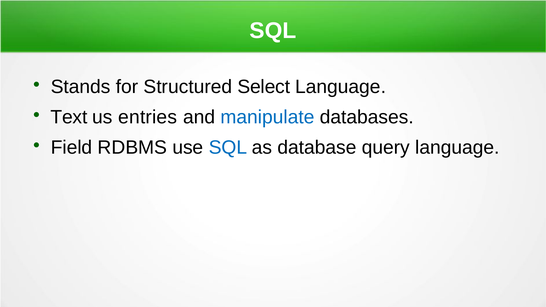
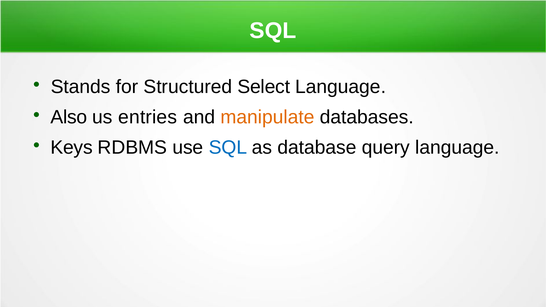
Text: Text -> Also (69, 117)
manipulate colour: blue -> orange (267, 117)
Field: Field -> Keys (72, 148)
